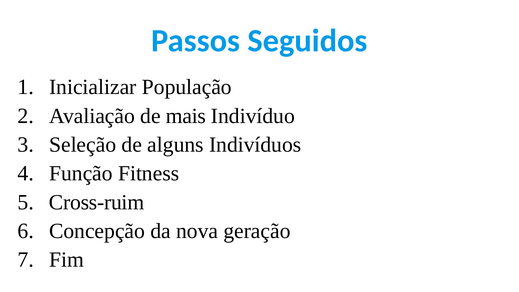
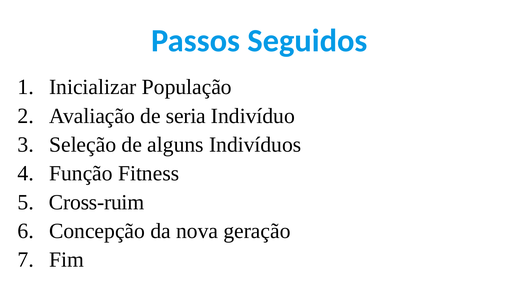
mais: mais -> seria (186, 116)
